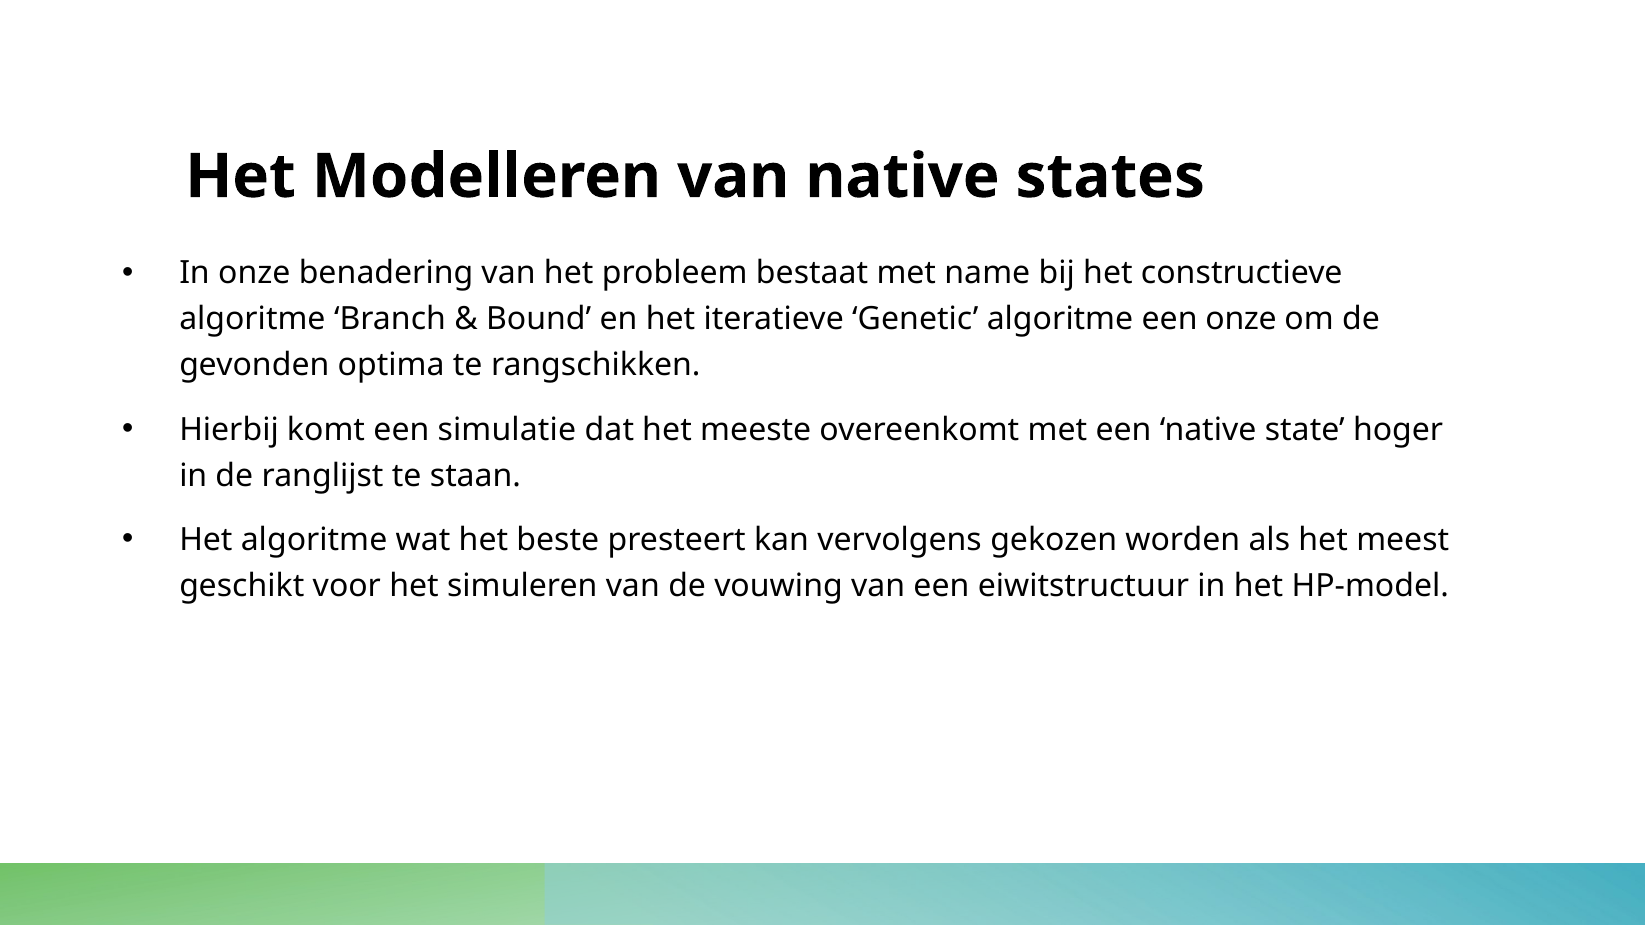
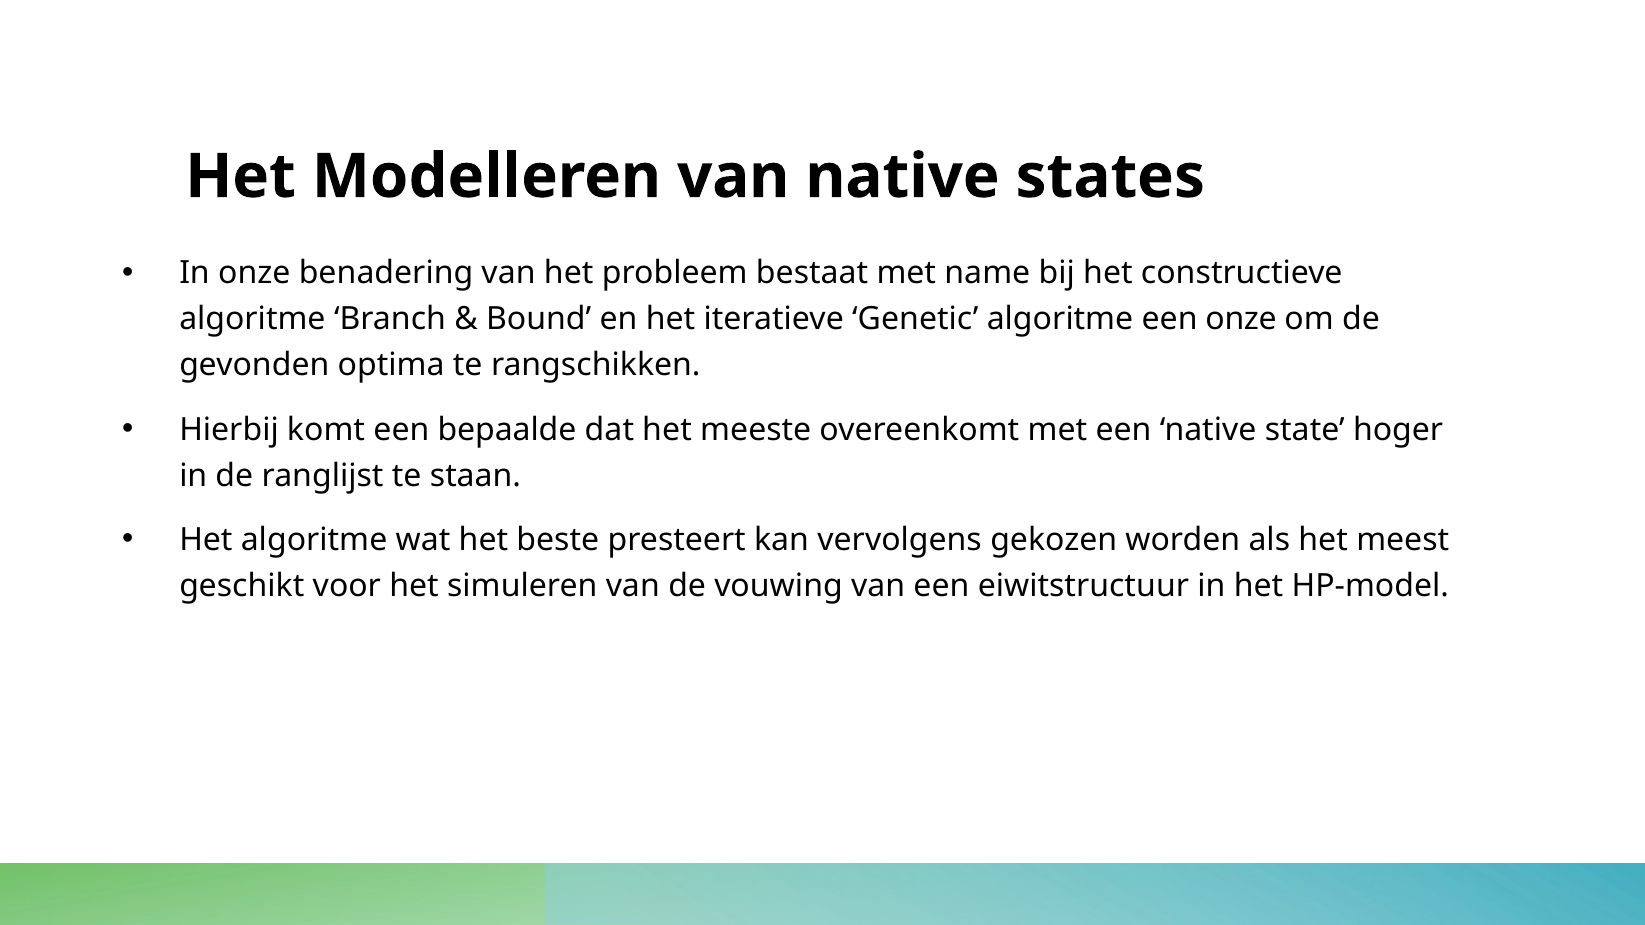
simulatie: simulatie -> bepaalde (507, 430)
